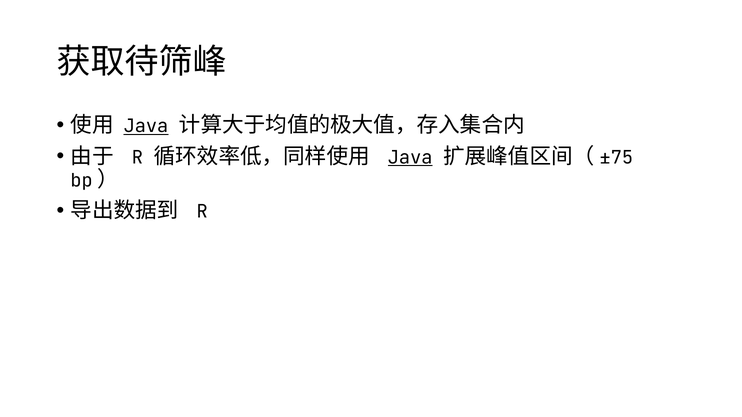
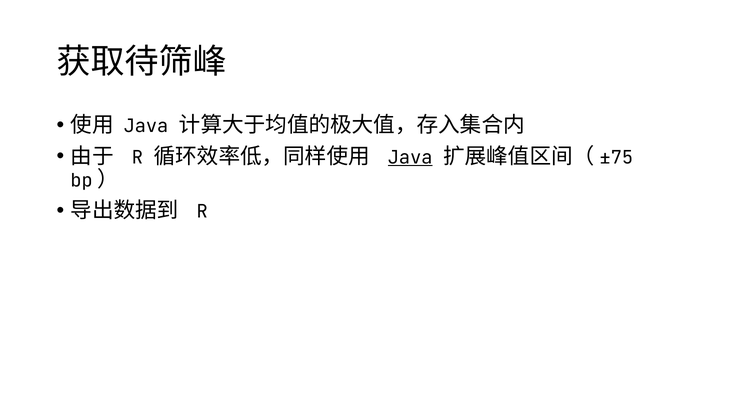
Java underline: present -> none (146, 126)
